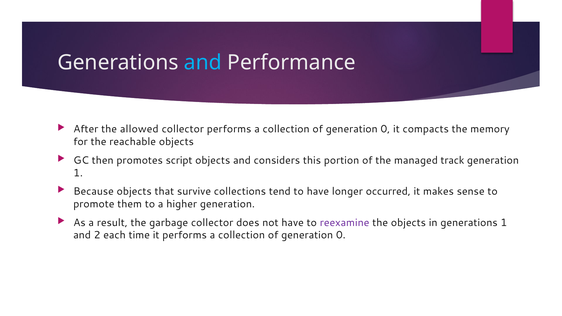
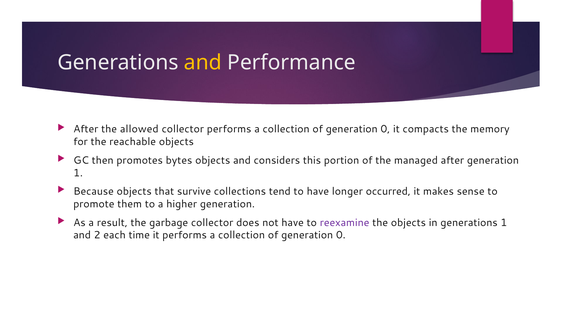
and colour: light blue -> yellow (203, 63)
script: script -> bytes (179, 160)
managed track: track -> after (452, 160)
